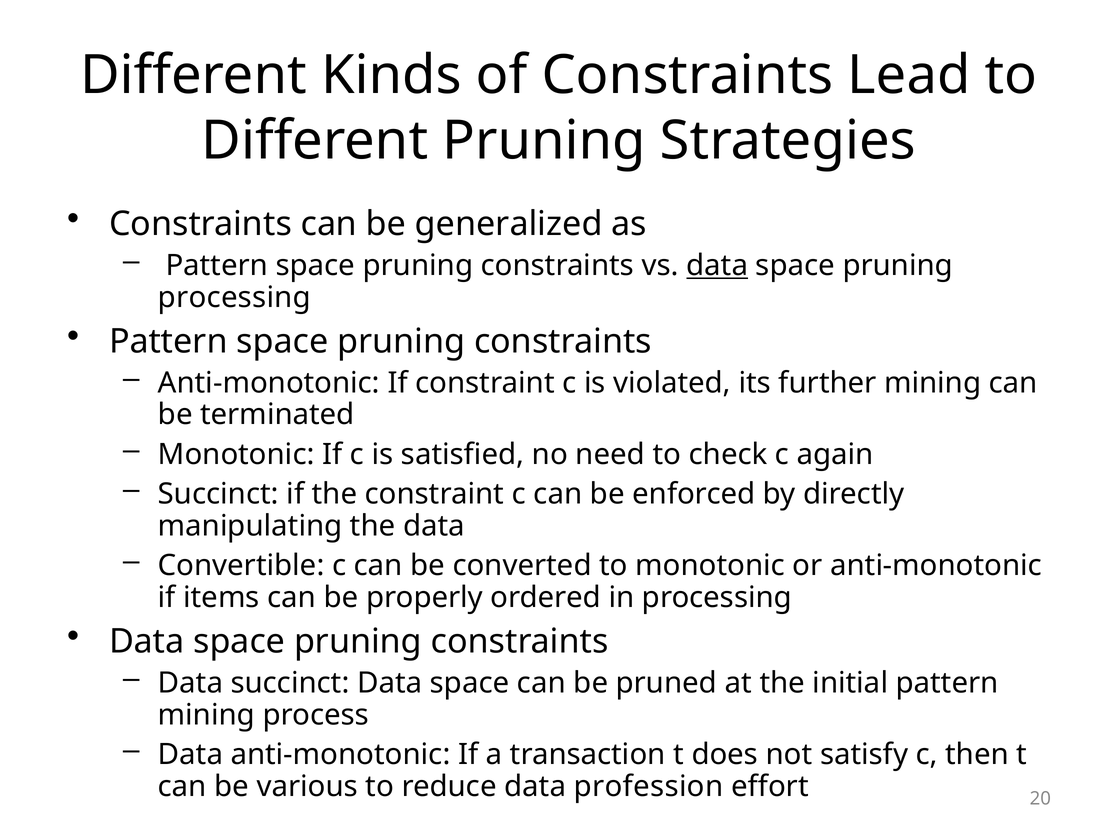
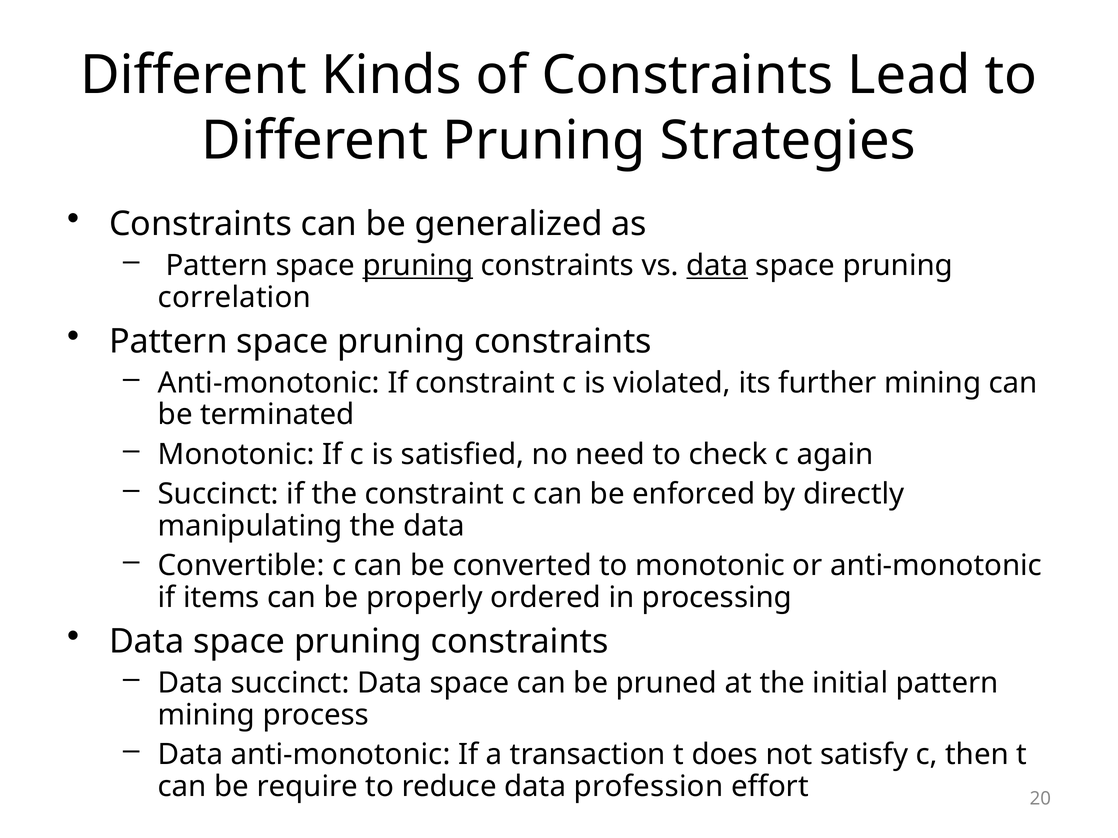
pruning underline: none -> present (418, 266)
processing: processing -> correlation (234, 298)
various: various -> require (307, 787)
